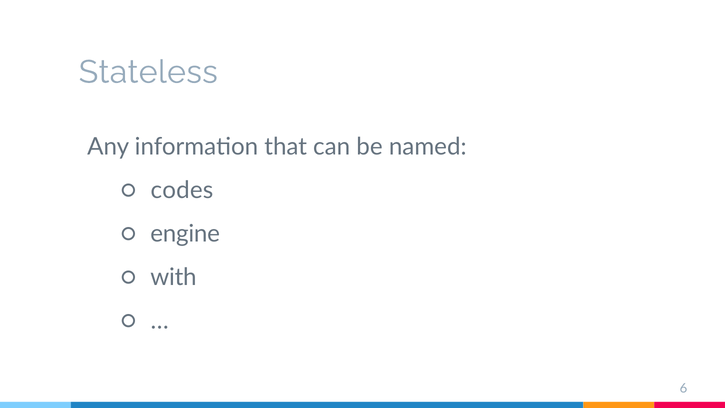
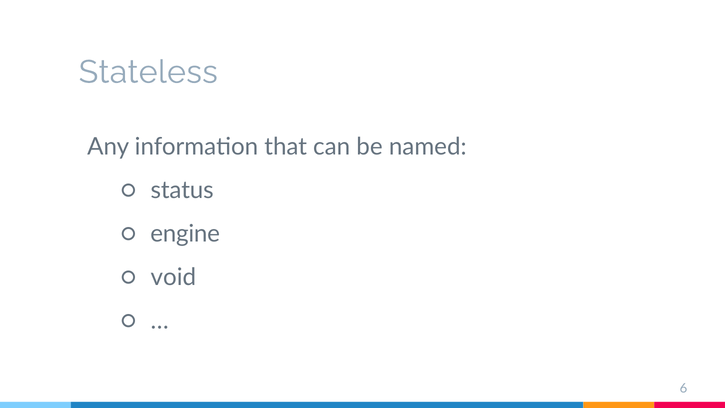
codes: codes -> status (182, 190)
with: with -> void (173, 277)
